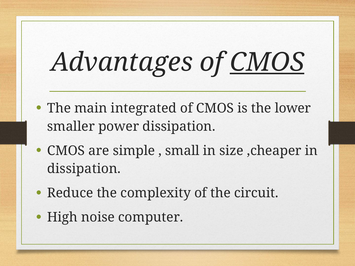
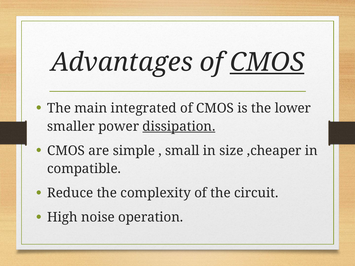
dissipation underline: none -> present (179, 126)
dissipation: dissipation -> compatible (84, 169)
computer: computer -> operation (151, 218)
